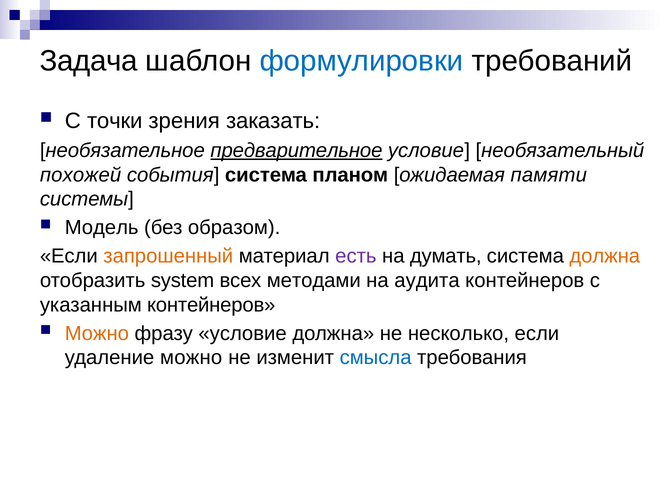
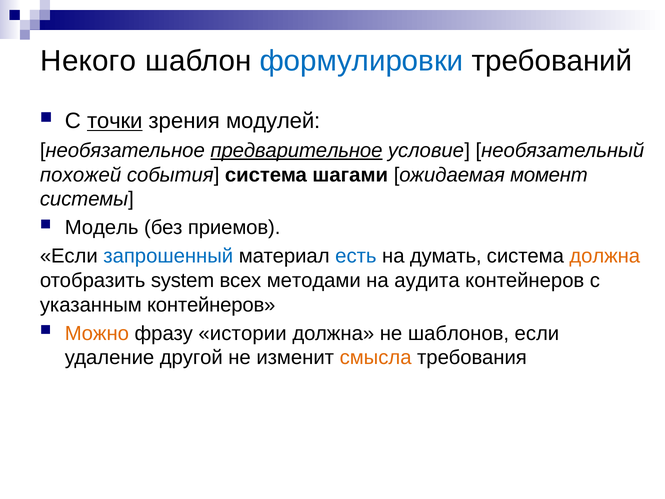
Задача: Задача -> Некого (88, 61)
точки underline: none -> present (115, 121)
заказать: заказать -> модулей (273, 121)
планом: планом -> шагами (350, 175)
памяти: памяти -> момент (549, 175)
образом: образом -> приемов (234, 228)
запрошенный colour: orange -> blue (168, 256)
есть colour: purple -> blue (356, 256)
фразу условие: условие -> истории (243, 333)
несколько: несколько -> шаблонов (458, 333)
удаление можно: можно -> другой (191, 358)
смысла colour: blue -> orange (376, 358)
